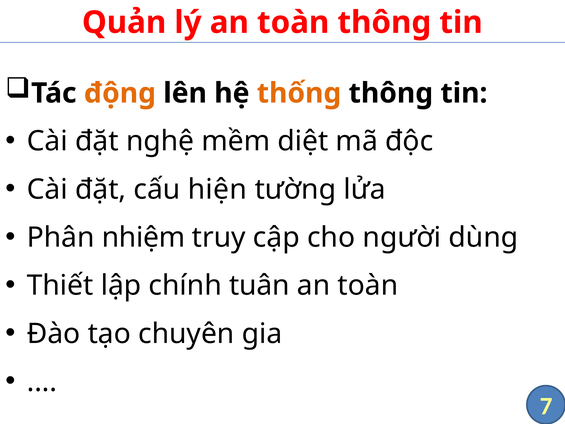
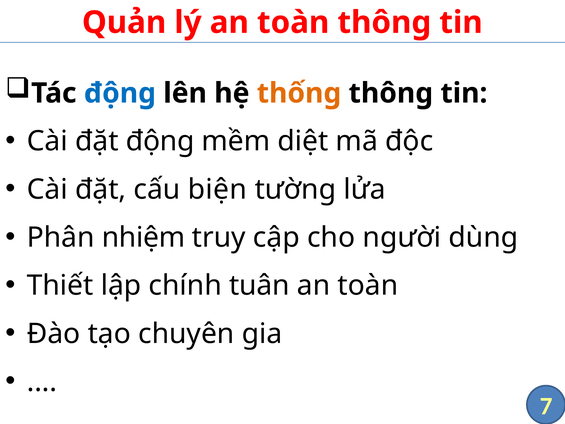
động colour: orange -> blue (120, 93)
đặt nghệ: nghệ -> động (160, 141)
hiện: hiện -> biện (217, 189)
